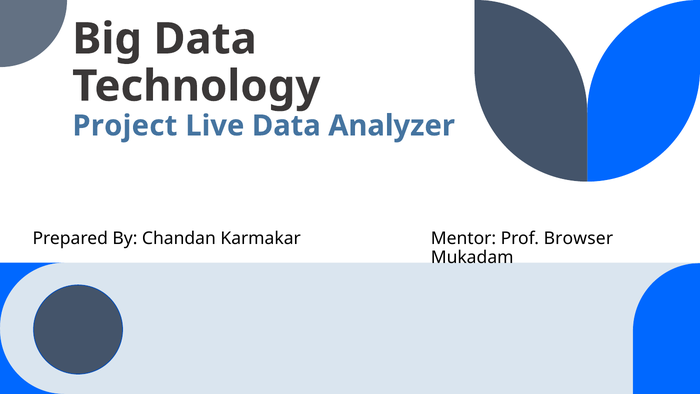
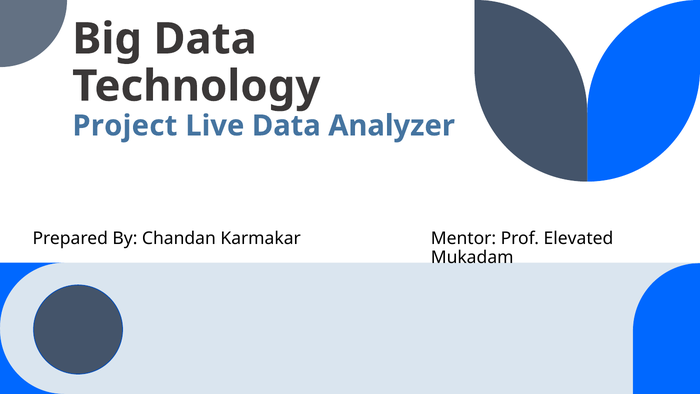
Browser: Browser -> Elevated (578, 238)
